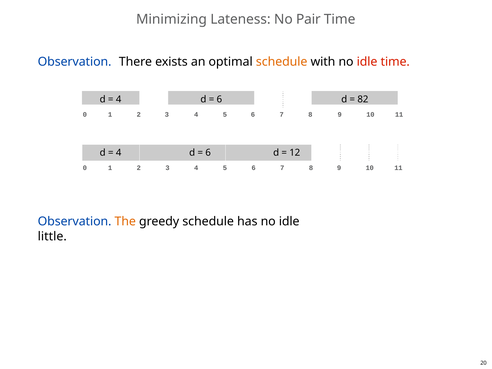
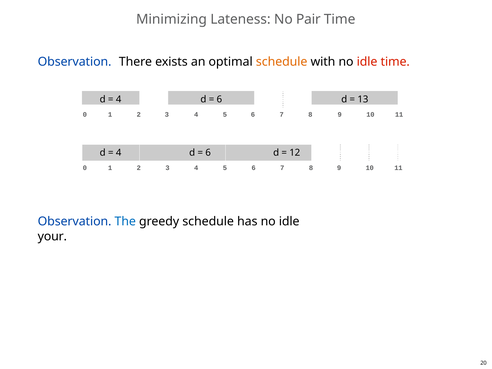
82: 82 -> 13 (363, 99)
The colour: orange -> blue (125, 222)
little: little -> your (52, 236)
